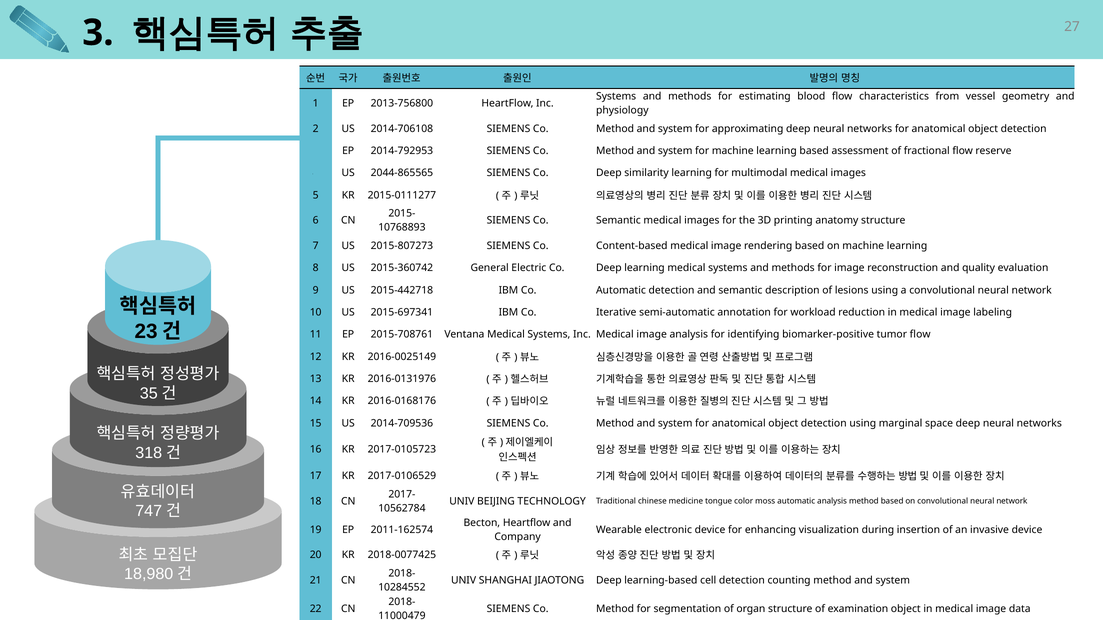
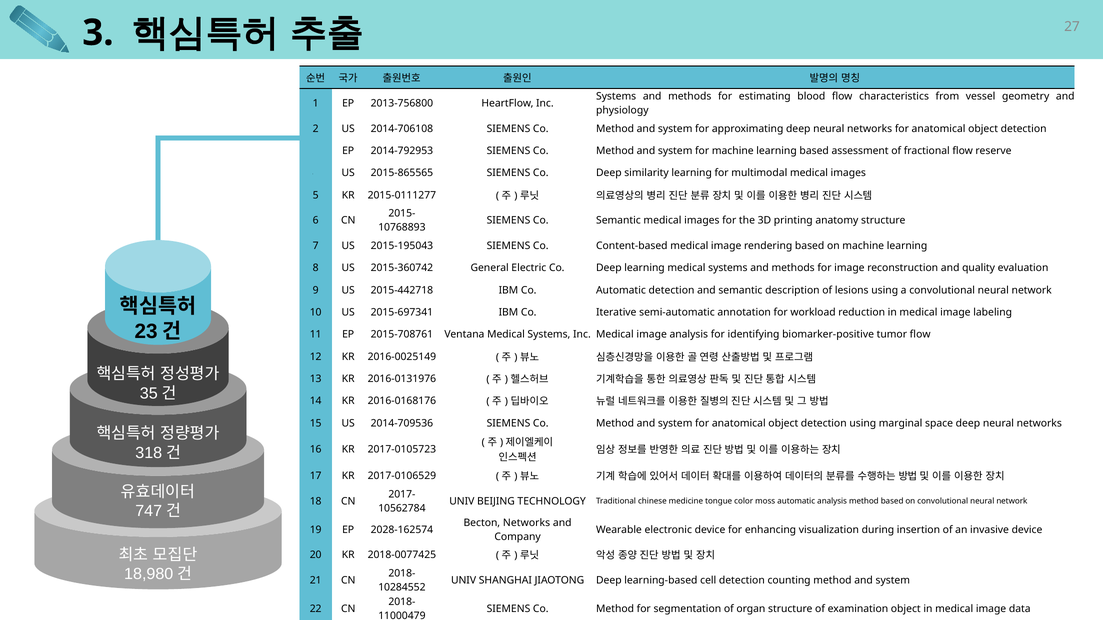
2044-865565: 2044-865565 -> 2015-865565 (402, 173)
2015-807273: 2015-807273 -> 2015-195043 (402, 246)
Becton Heartflow: Heartflow -> Networks (527, 523)
2011-162574: 2011-162574 -> 2028-162574 (402, 530)
